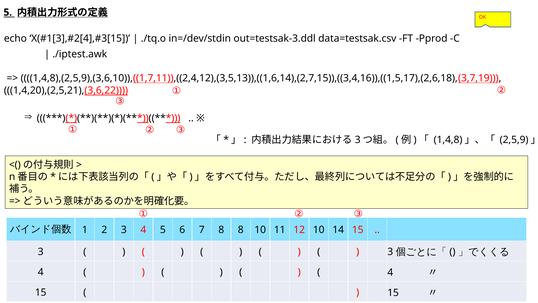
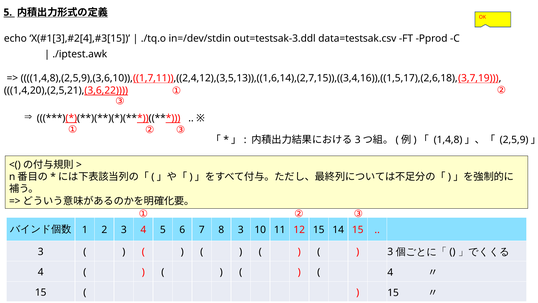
8 8: 8 -> 3 (241, 230)
12 10: 10 -> 15 (319, 230)
